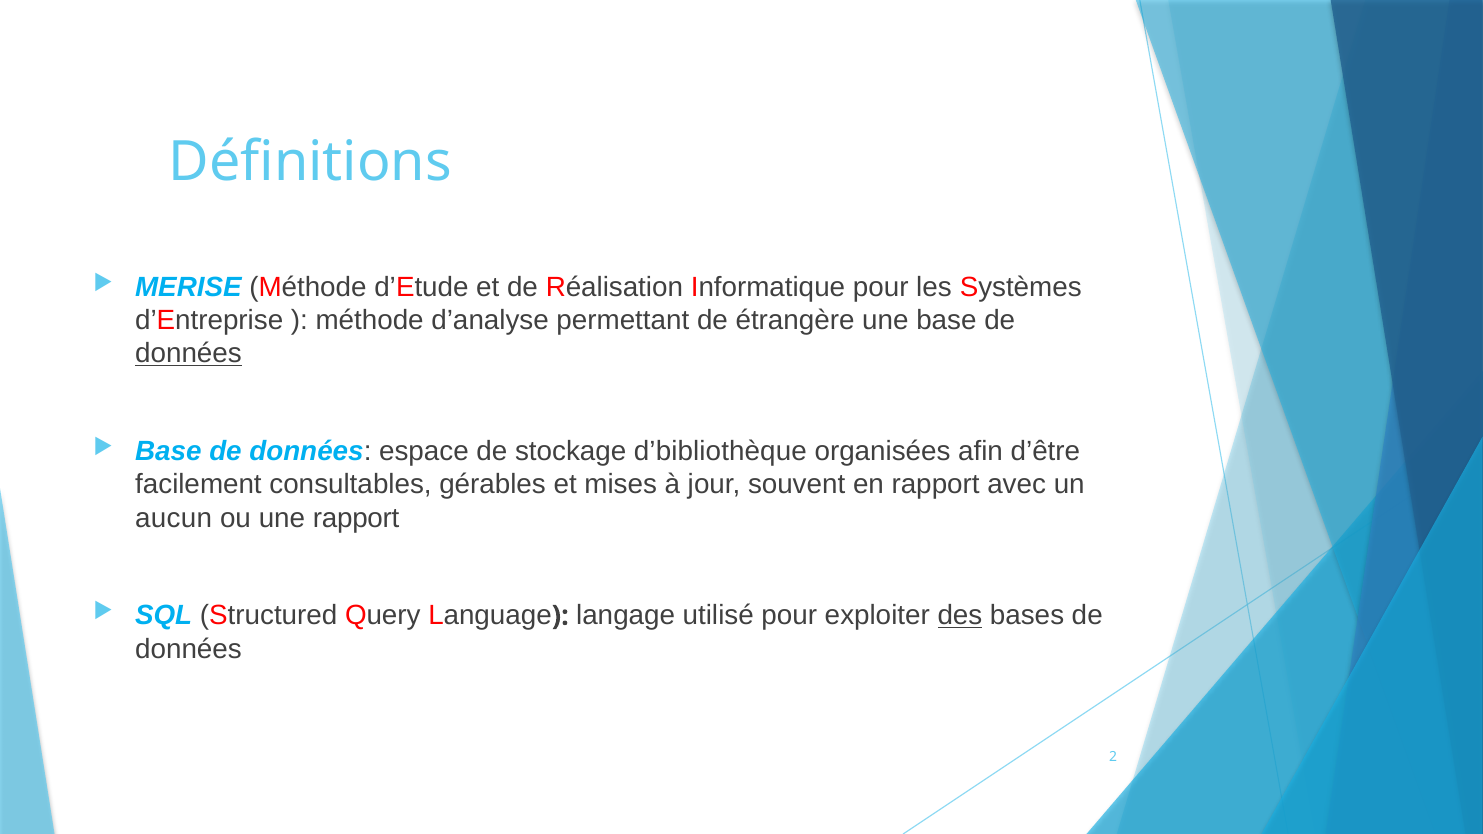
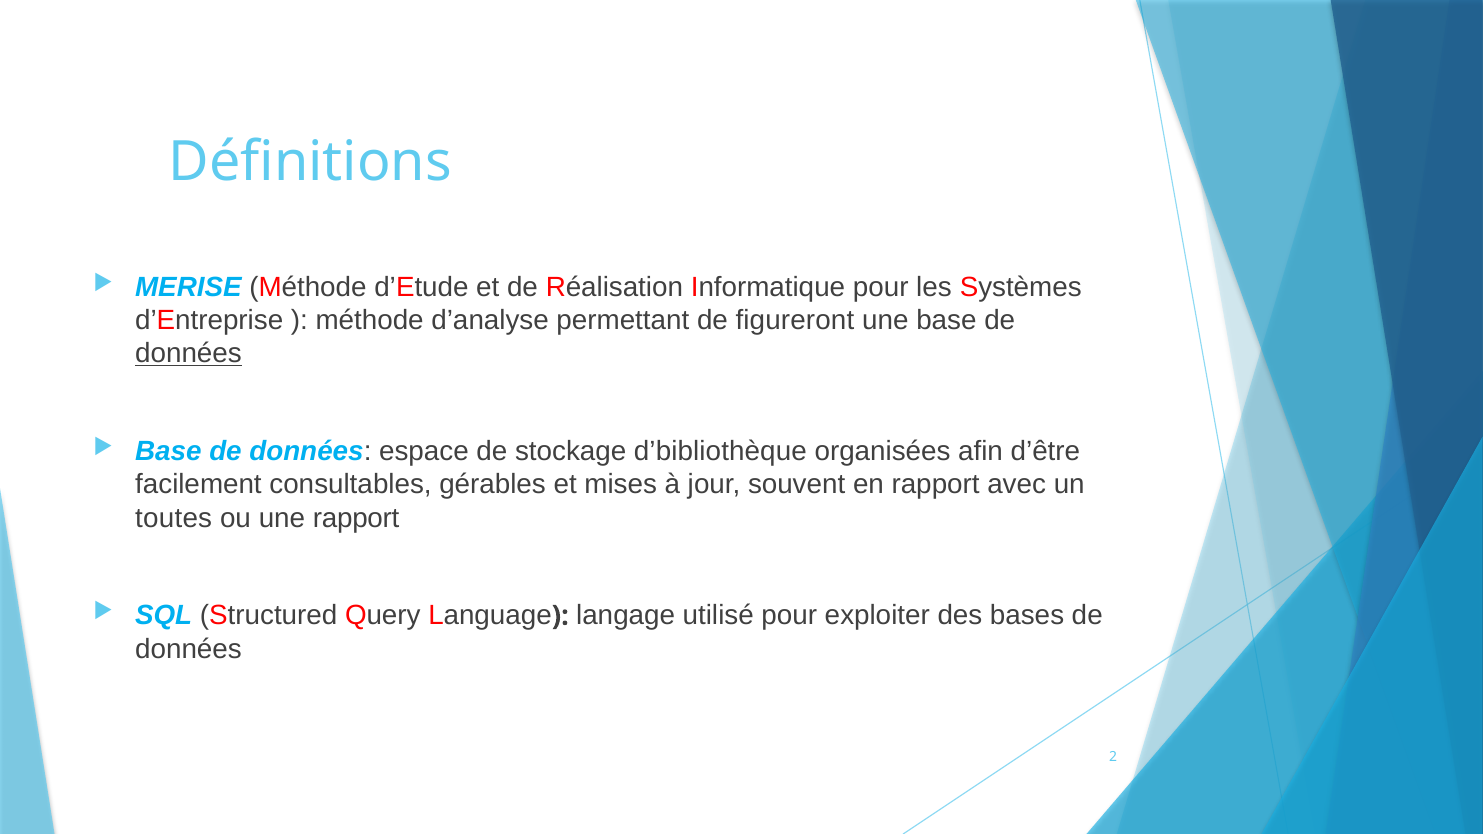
étrangère: étrangère -> figureront (795, 320)
aucun: aucun -> toutes (174, 518)
des underline: present -> none (960, 616)
